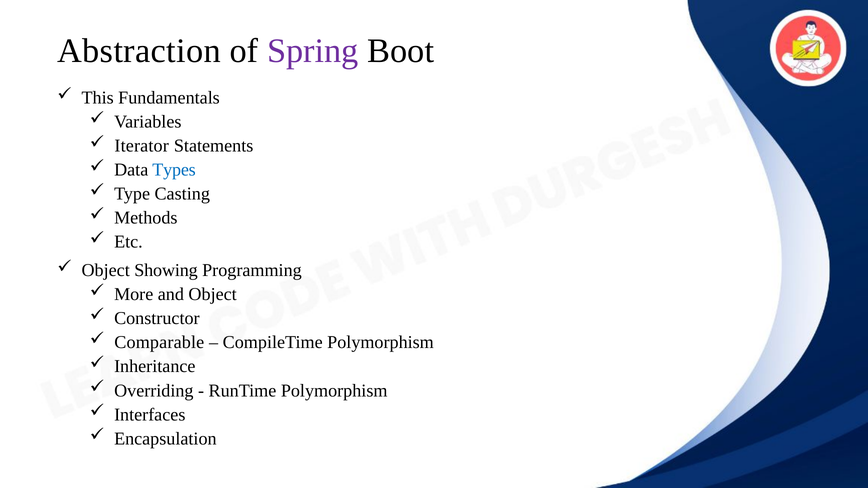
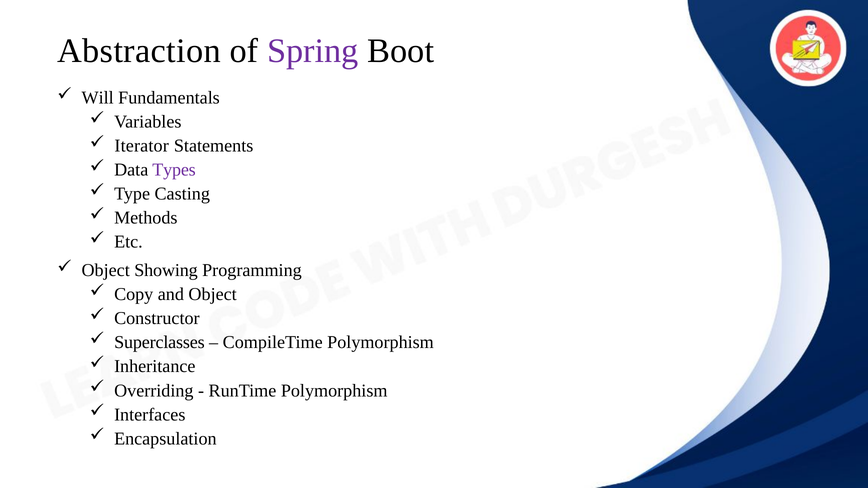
This: This -> Will (98, 98)
Types colour: blue -> purple (174, 170)
More: More -> Copy (134, 295)
Comparable: Comparable -> Superclasses (159, 343)
